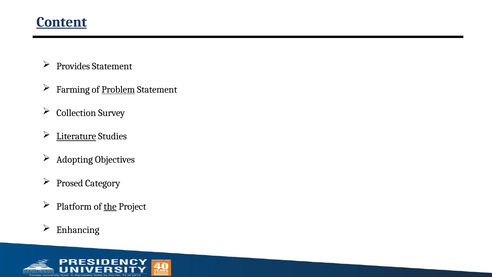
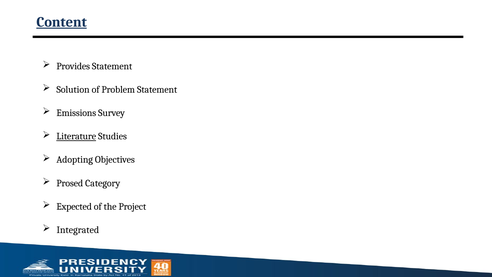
Farming: Farming -> Solution (73, 90)
Problem underline: present -> none (118, 90)
Collection: Collection -> Emissions (76, 113)
Platform: Platform -> Expected (74, 206)
the underline: present -> none (110, 206)
Enhancing: Enhancing -> Integrated (78, 230)
